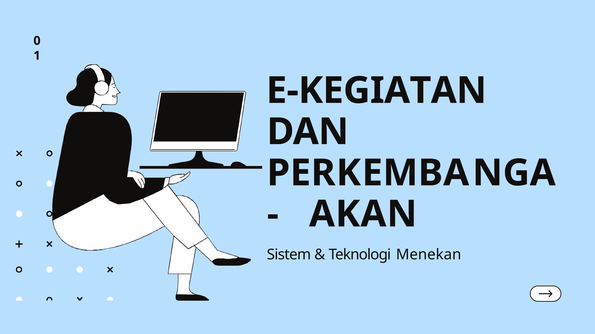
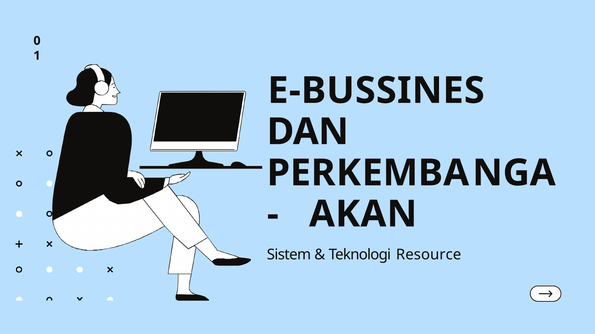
E-KEGIATAN: E-KEGIATAN -> E-BUSSINES (376, 91)
Menekan: Menekan -> Resource (429, 255)
